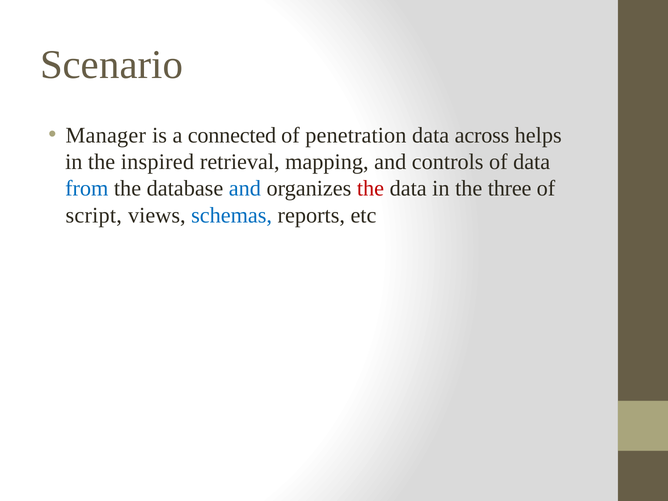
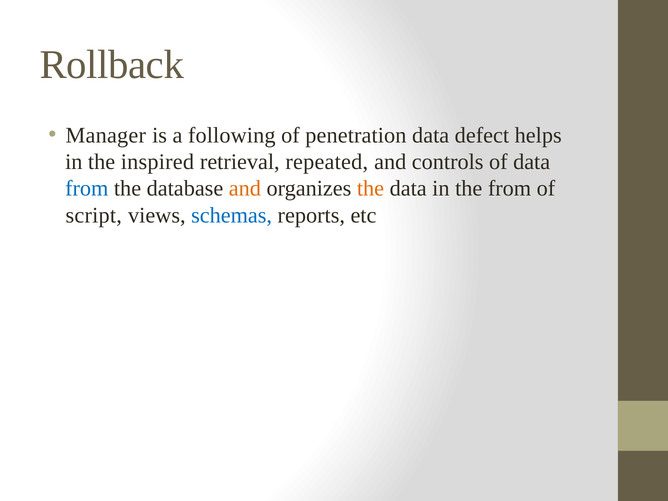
Scenario: Scenario -> Rollback (112, 65)
connected: connected -> following (232, 135)
across: across -> defect (482, 135)
mapping: mapping -> repeated (327, 162)
and colour: blue -> orange (245, 189)
the colour: red -> orange (370, 189)
the three: three -> from (510, 189)
